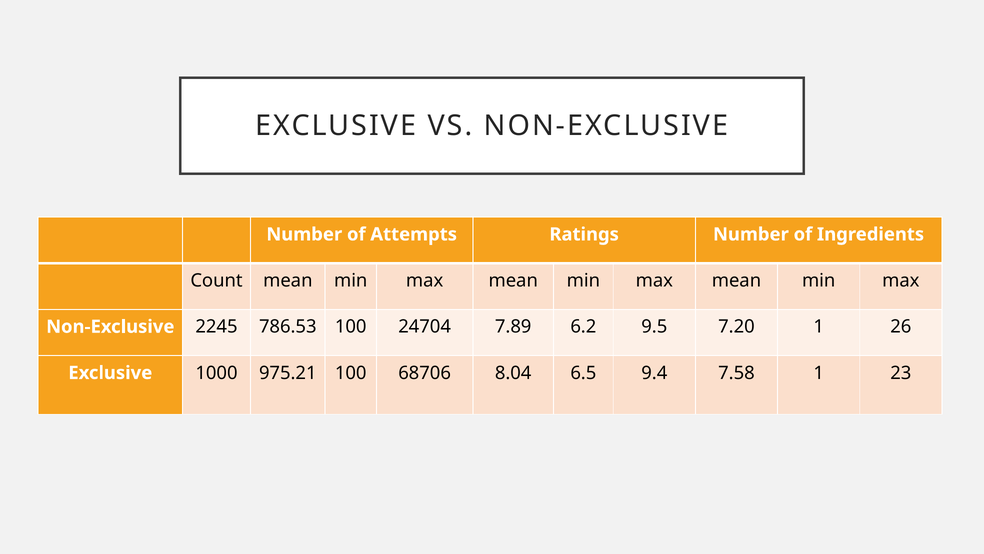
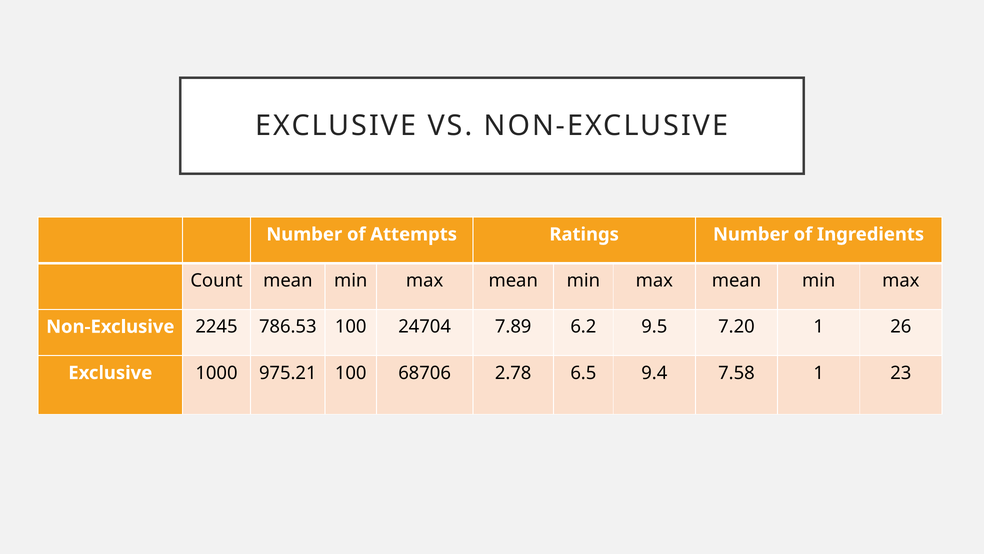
8.04: 8.04 -> 2.78 (513, 373)
